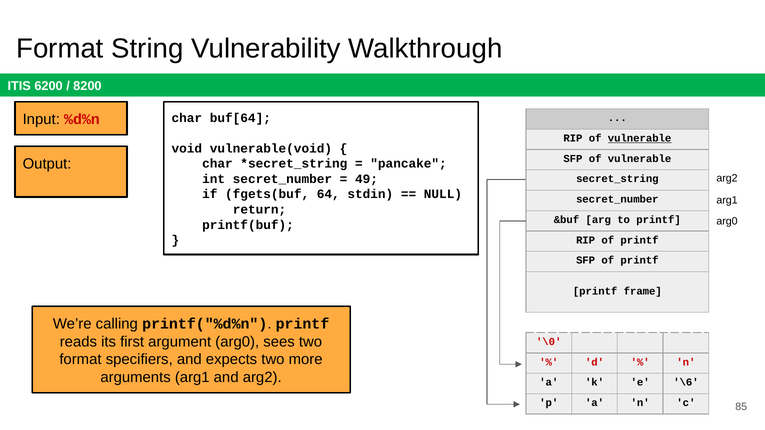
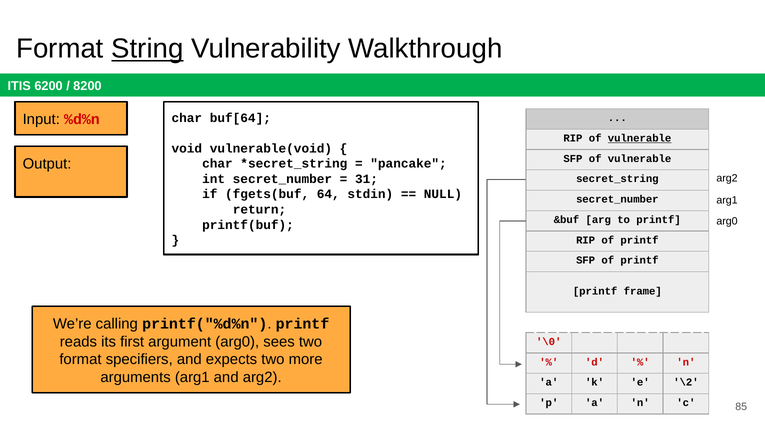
String underline: none -> present (147, 49)
49: 49 -> 31 (367, 179)
\6: \6 -> \2 (686, 383)
